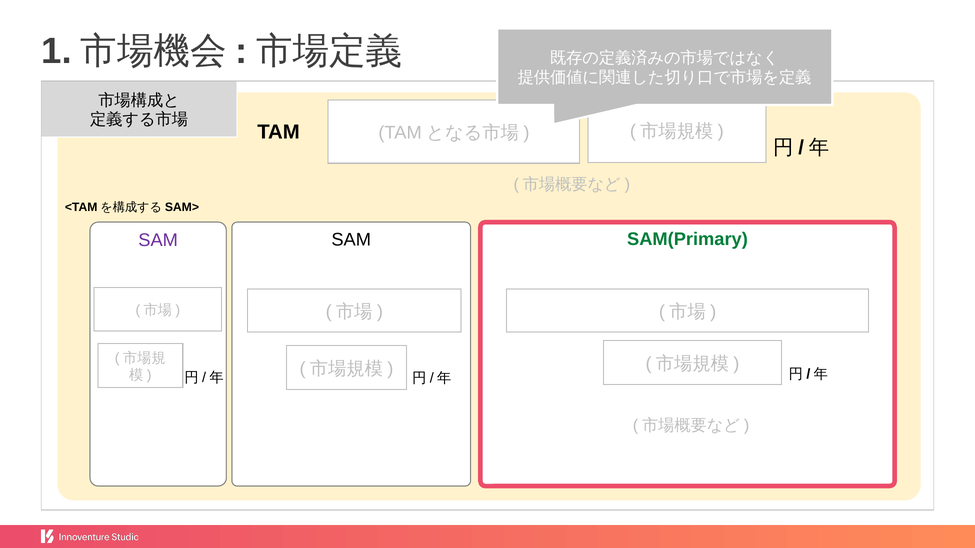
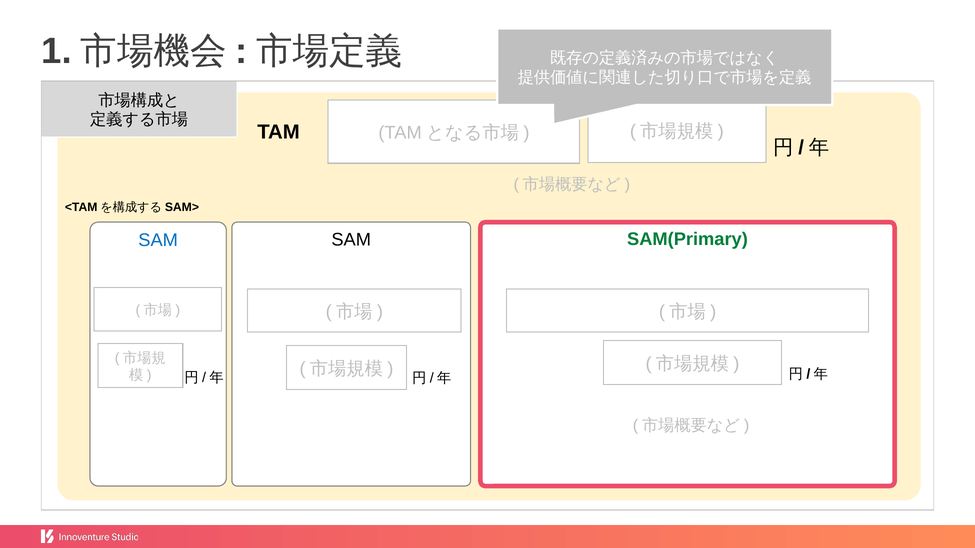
SAM colour: purple -> blue (158, 241)
